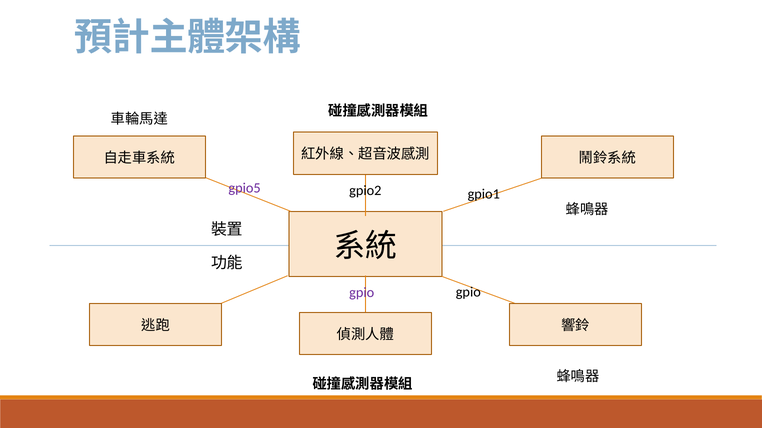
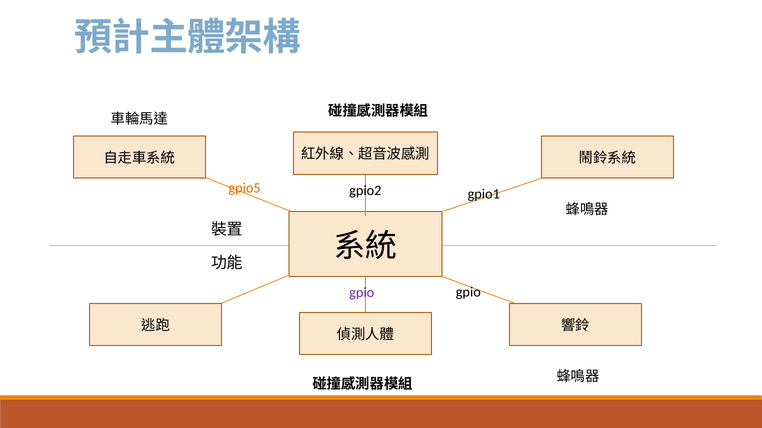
gpio5 colour: purple -> orange (245, 188)
